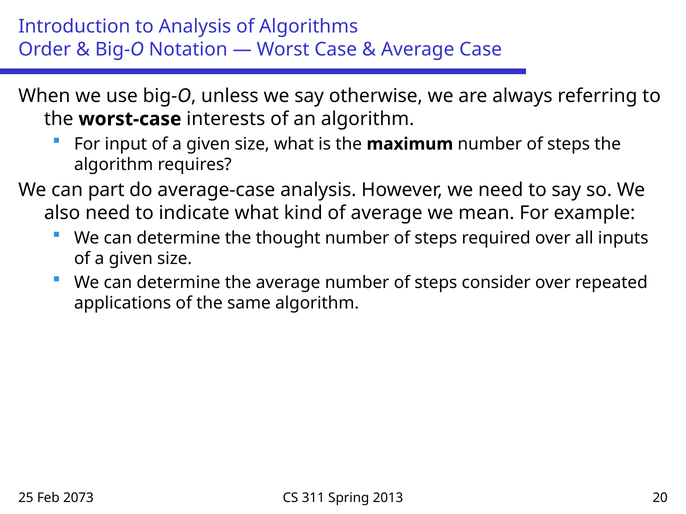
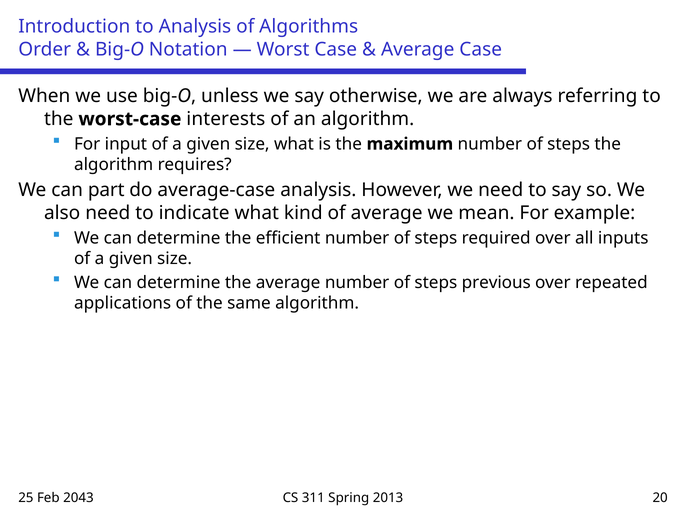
thought: thought -> efficient (288, 238)
consider: consider -> previous (496, 283)
2073: 2073 -> 2043 (78, 498)
